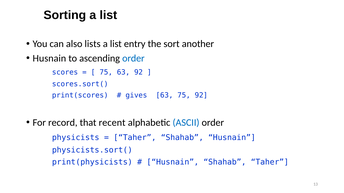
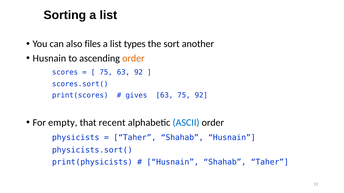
lists: lists -> files (93, 44)
entry: entry -> types (135, 44)
order colour: blue -> orange (133, 58)
record: record -> empty (63, 123)
